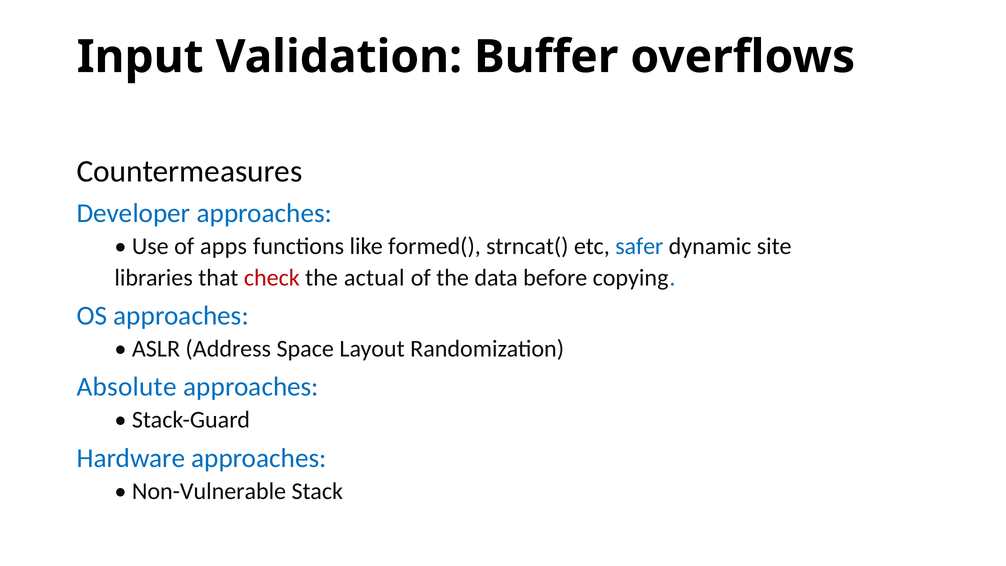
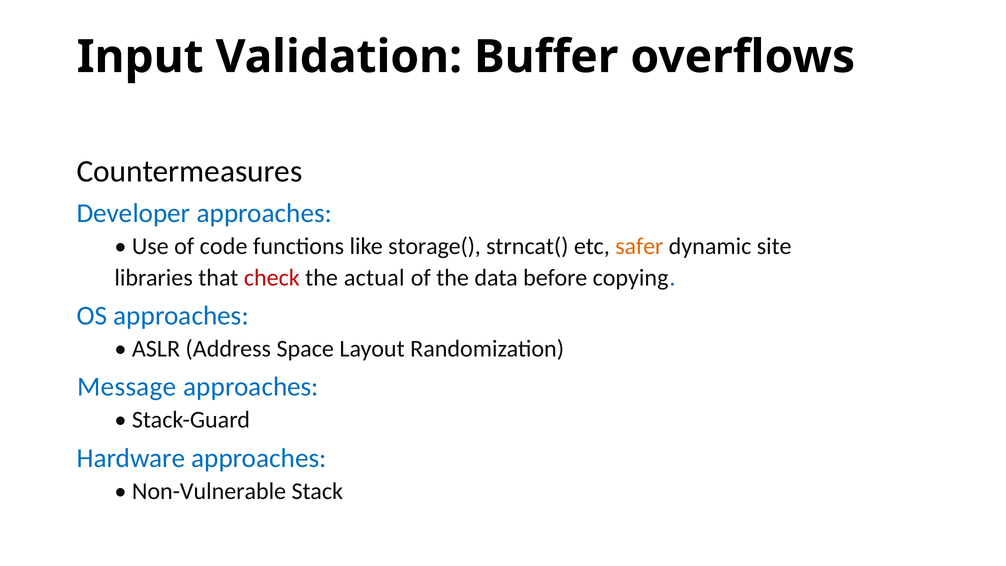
apps: apps -> code (224, 246)
formed(: formed( -> storage( (435, 246)
safer colour: blue -> orange (639, 246)
Absolute: Absolute -> Message (127, 387)
